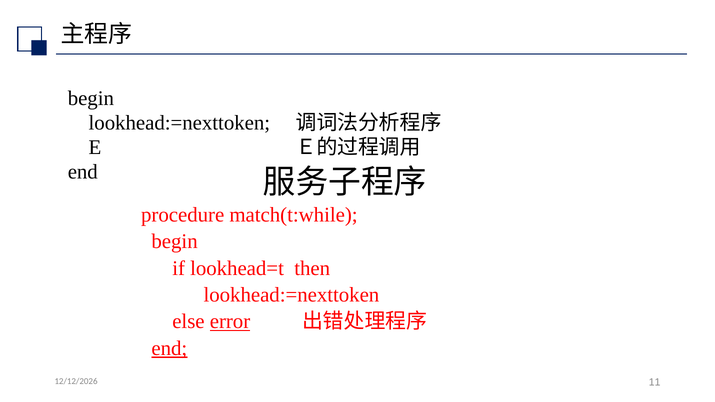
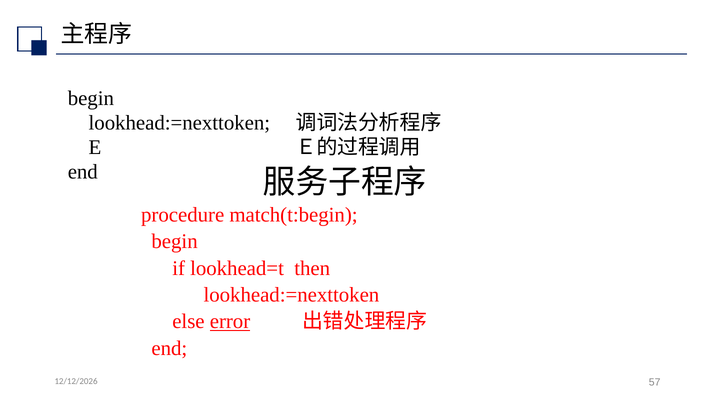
match(t:while: match(t:while -> match(t:begin (294, 215)
end underline: present -> none (169, 348)
11: 11 -> 57 (655, 382)
